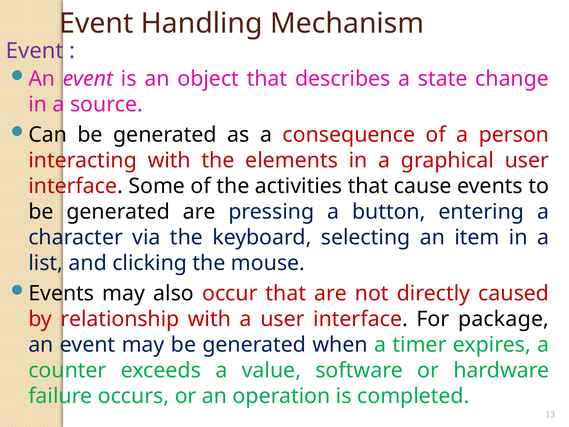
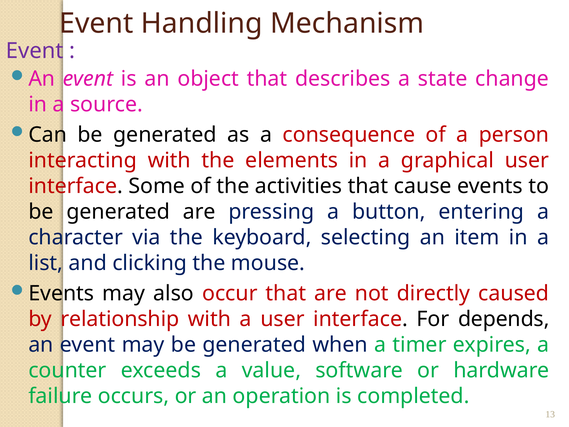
package: package -> depends (504, 319)
